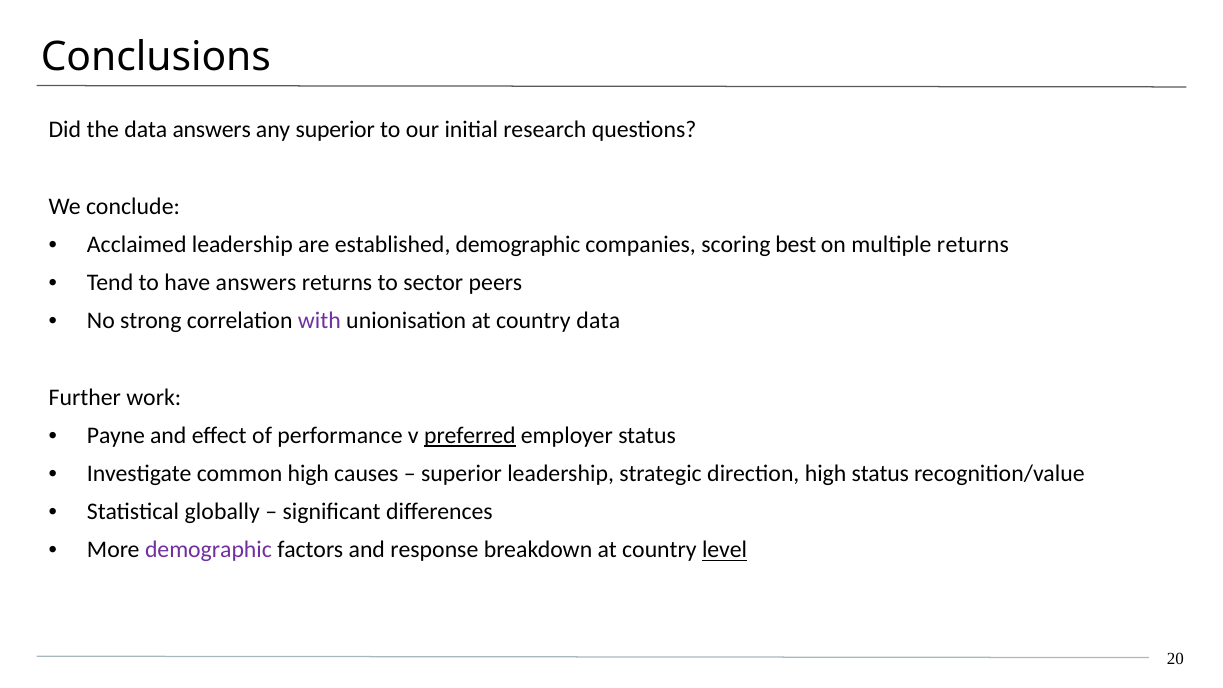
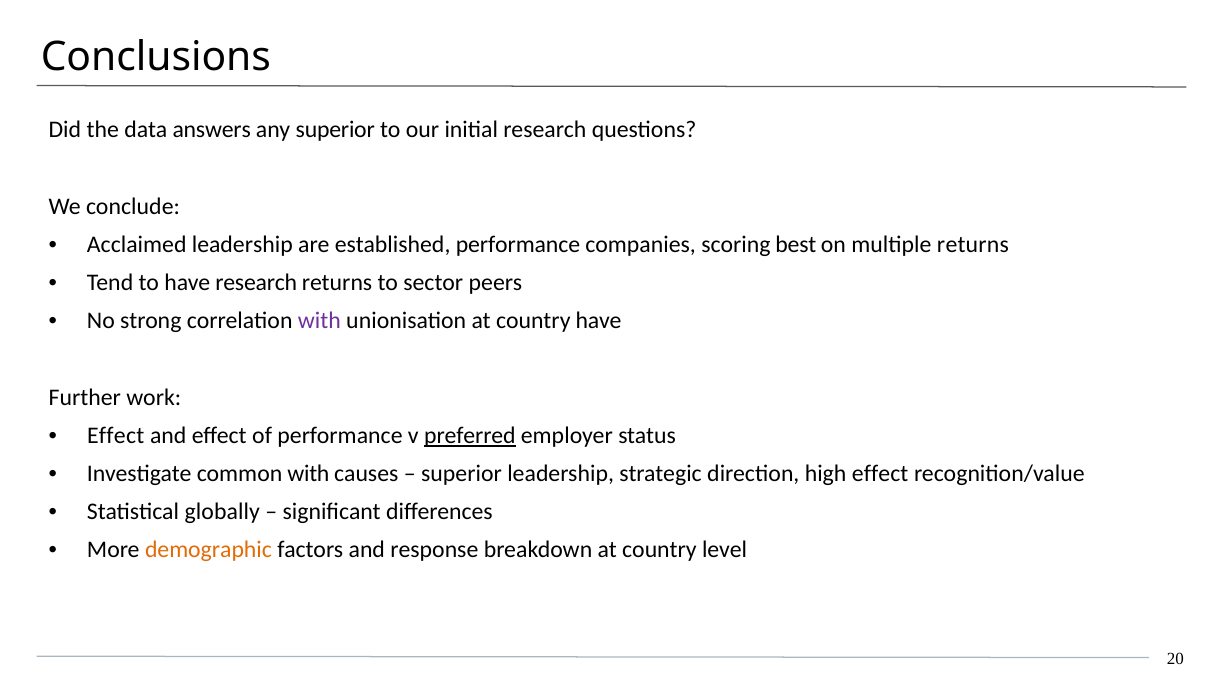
established demographic: demographic -> performance (518, 245)
have answers: answers -> research (256, 283)
country data: data -> have (599, 321)
Payne: Payne -> Effect (116, 436)
common high: high -> with (308, 474)
high status: status -> effect (880, 474)
demographic colour: purple -> orange (208, 550)
level underline: present -> none (725, 550)
